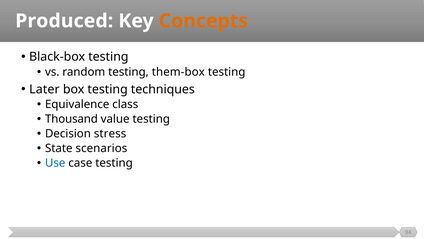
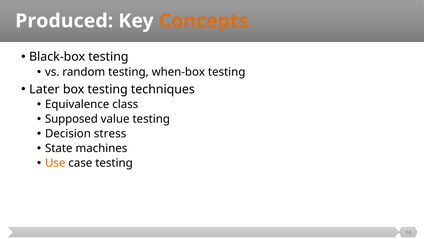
them-box: them-box -> when-box (178, 72)
Thousand: Thousand -> Supposed (71, 119)
scenarios: scenarios -> machines (101, 148)
Use colour: blue -> orange (55, 163)
